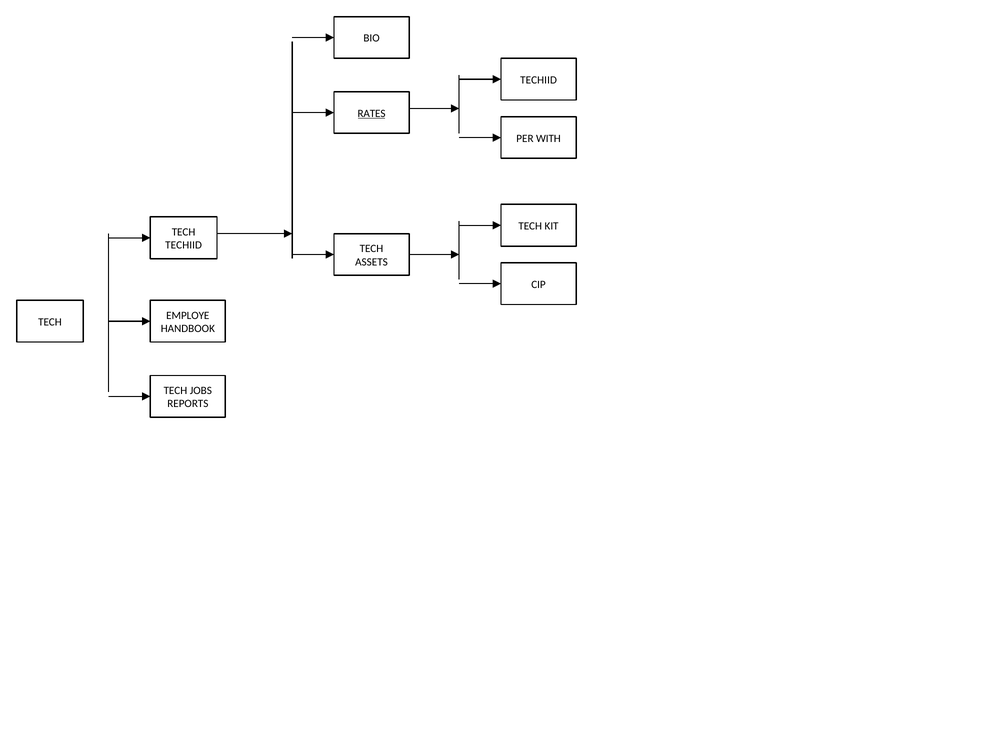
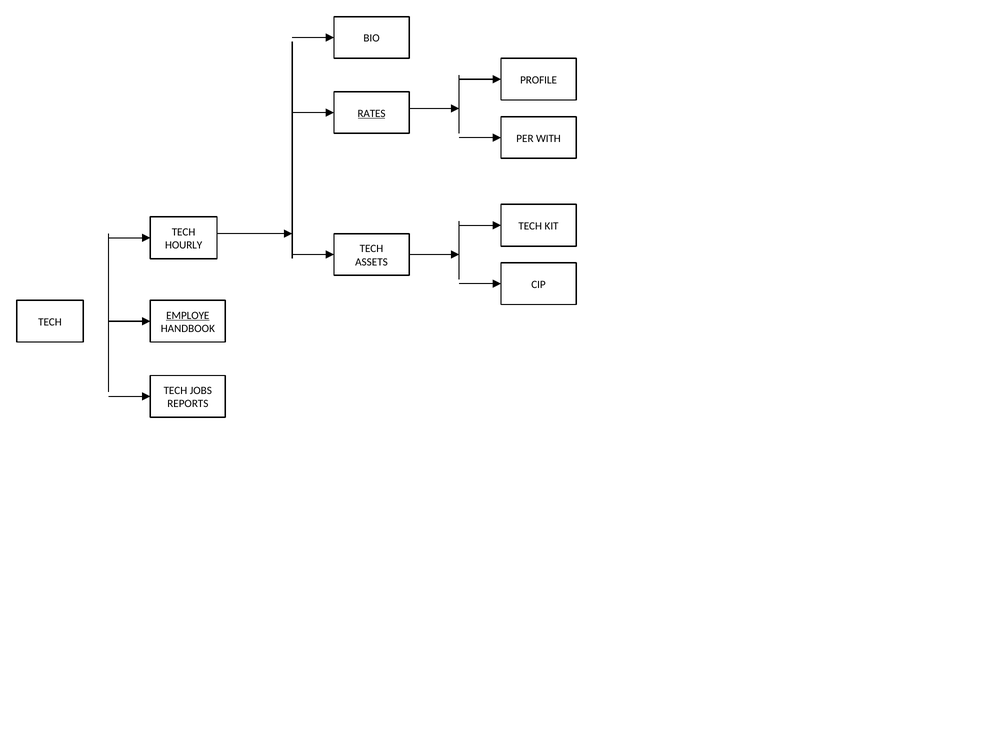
TECHIID: TECHIID -> PROFILE (539, 80)
TECHIID: TECHIID -> HOURLY (184, 245)
EMPLOYE underline: none -> present (188, 316)
